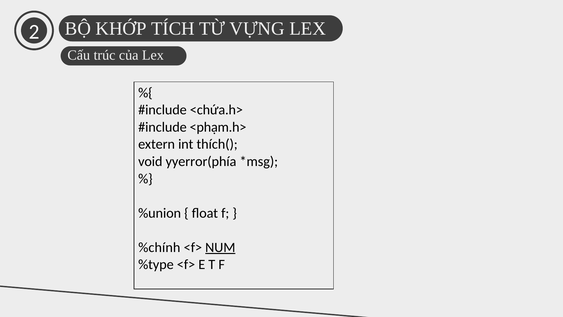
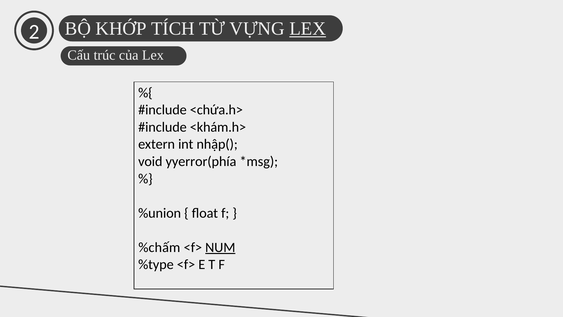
LEX underline: none -> present (308, 29)
<phạm.h>: <phạm.h> -> <khám.h> (218, 127)
thích(: thích( -> nhập( (217, 144)
%chính: %chính -> %chấm (159, 247)
